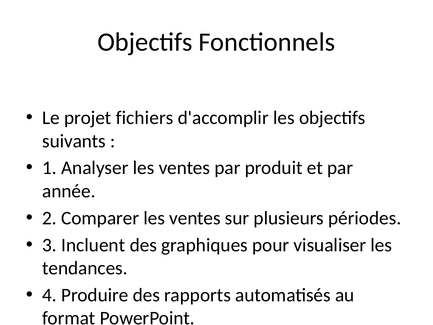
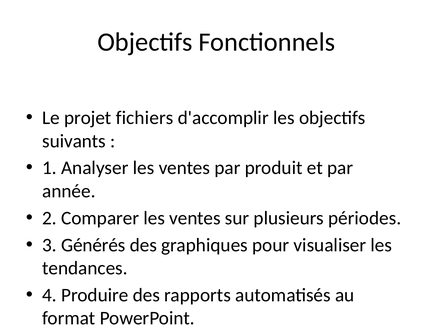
Incluent: Incluent -> Générés (93, 245)
